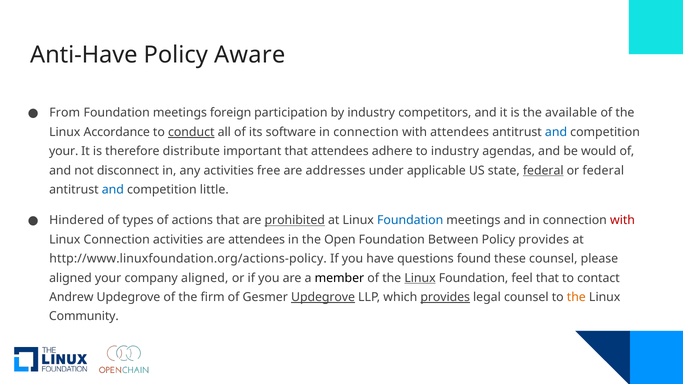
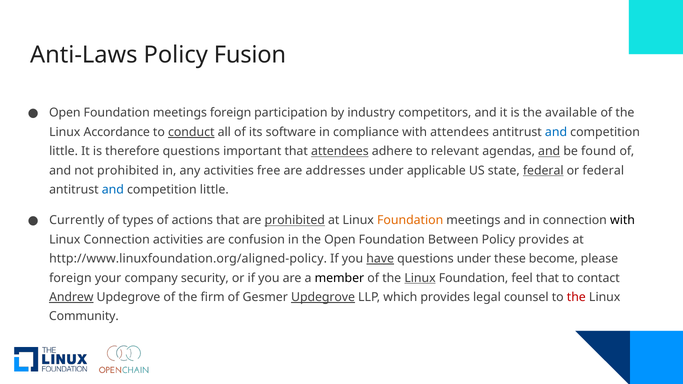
Anti-Have: Anti-Have -> Anti-Laws (84, 55)
Aware: Aware -> Fusion (250, 55)
From: From -> Open (65, 113)
connection: connection -> compliance (366, 132)
your: your -> little (64, 151)
therefore distribute: distribute -> questions (191, 151)
attendees underline: none -> present (340, 151)
to industry: industry -> relevant (455, 151)
and underline: none -> present (549, 151)
would: would -> found (599, 151)
not disconnect: disconnect -> prohibited (128, 171)
Hindered: Hindered -> Currently (77, 220)
Foundation colour: blue -> orange (410, 220)
with colour: red -> black (623, 220)
are attendees: attendees -> confusion (257, 240)
http://www.linuxfoundation.org/actions-policy: http://www.linuxfoundation.org/actions-policy -> http://www.linuxfoundation.org/aligned-policy (188, 259)
have underline: none -> present (380, 259)
questions found: found -> under (474, 259)
these counsel: counsel -> become (553, 259)
aligned: aligned -> foreign (70, 278)
company aligned: aligned -> security (205, 278)
Andrew underline: none -> present (71, 297)
provides underline: present -> none (445, 297)
the colour: orange -> red (576, 297)
